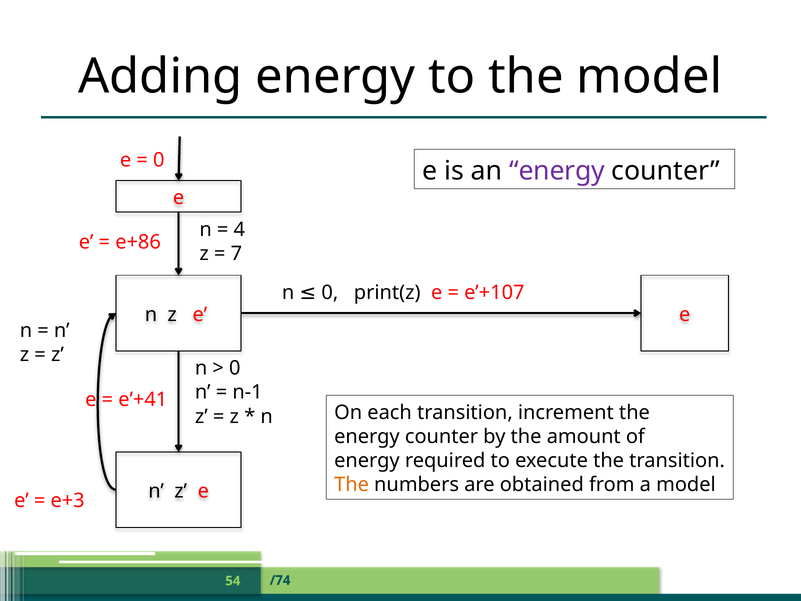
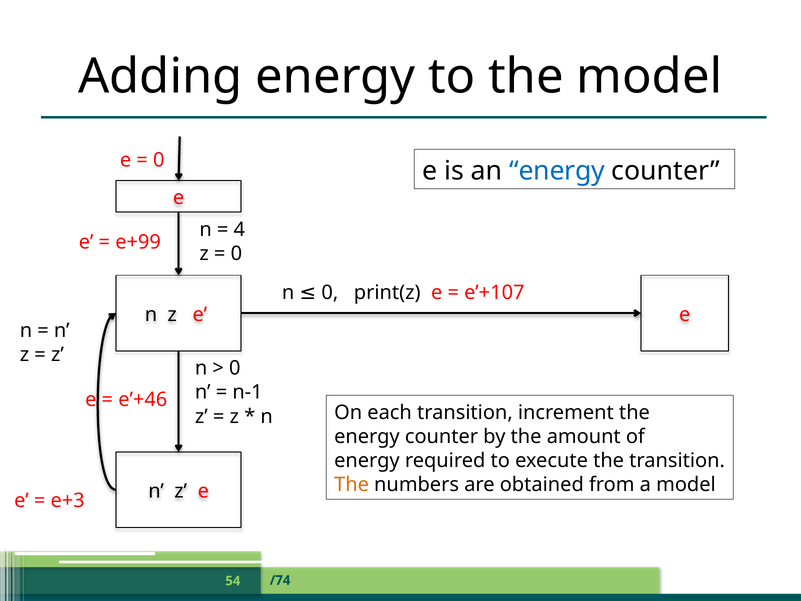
energy colour: purple -> blue (557, 171)
e+86: e+86 -> e+99 (138, 242)
7: 7 -> 0 (236, 253)
e’+41: e’+41 -> e’+46 (143, 400)
